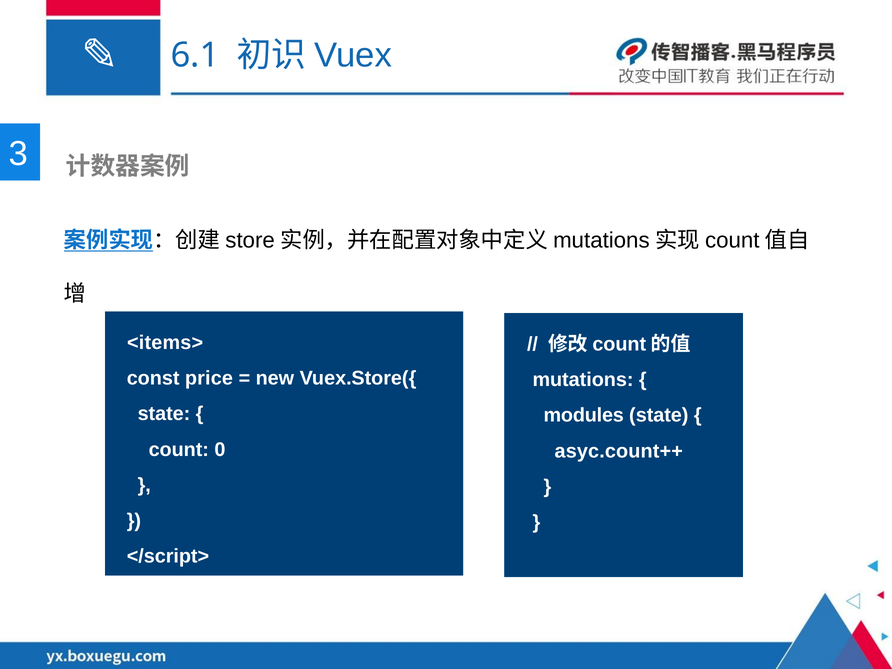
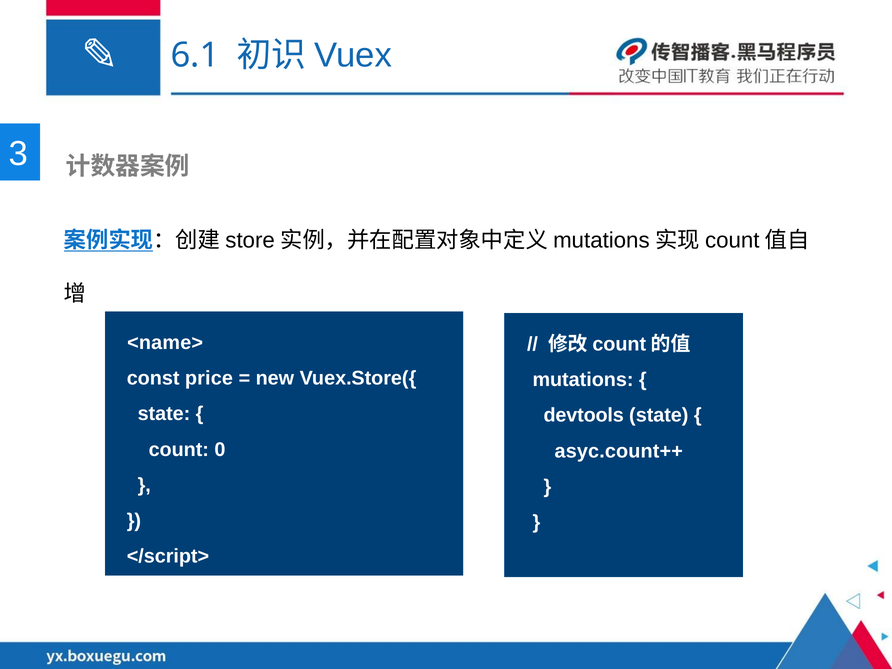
<items>: <items> -> <name> (165, 343)
modules: modules -> devtools (584, 415)
